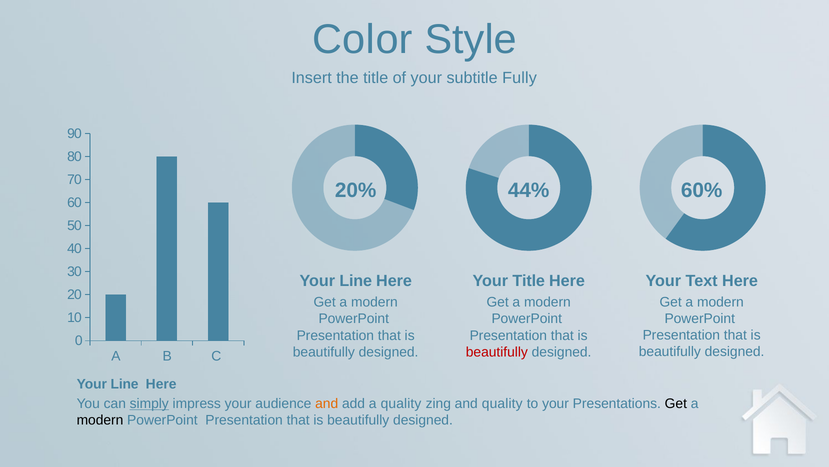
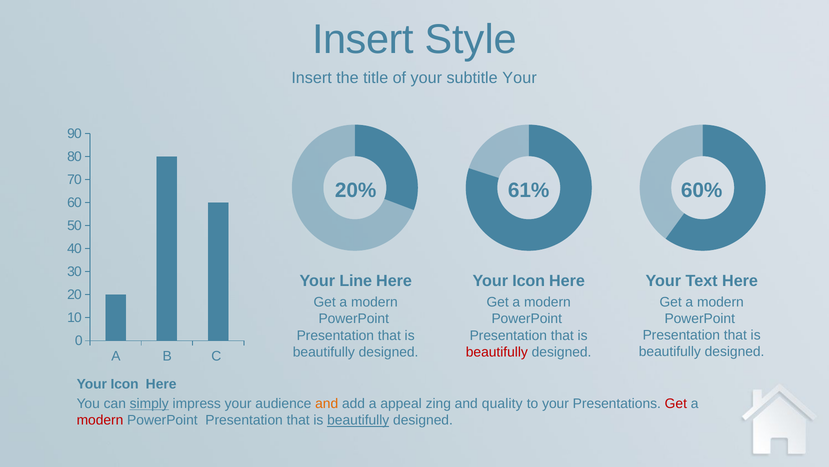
Color: Color -> Insert (363, 39)
subtitle Fully: Fully -> Your (520, 78)
44%: 44% -> 61% (529, 190)
Title: Title -> Icon (529, 281)
Line: Line -> Icon (125, 384)
a quality: quality -> appeal (401, 403)
Get colour: black -> red (676, 403)
modern colour: black -> red (100, 420)
beautifully underline: none -> present (358, 420)
